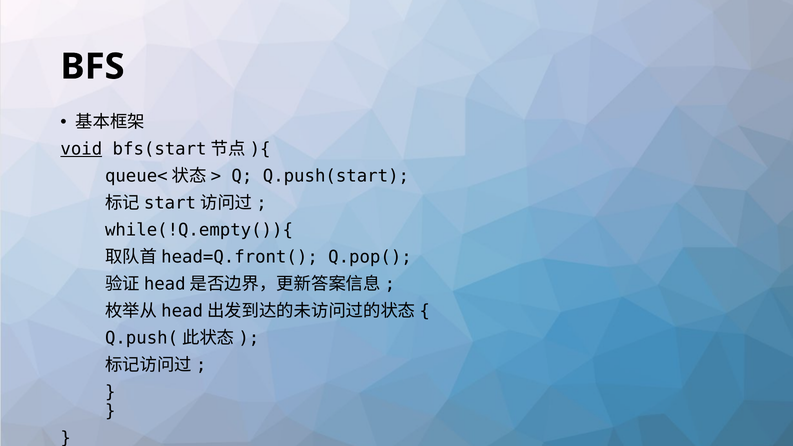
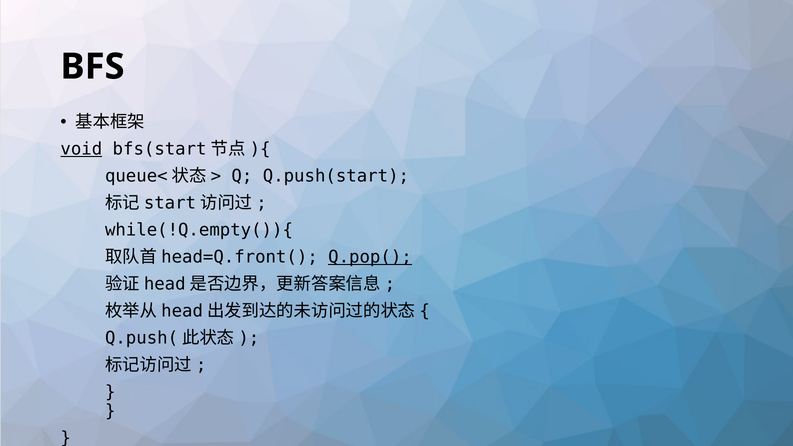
Q.pop( underline: none -> present (370, 257)
